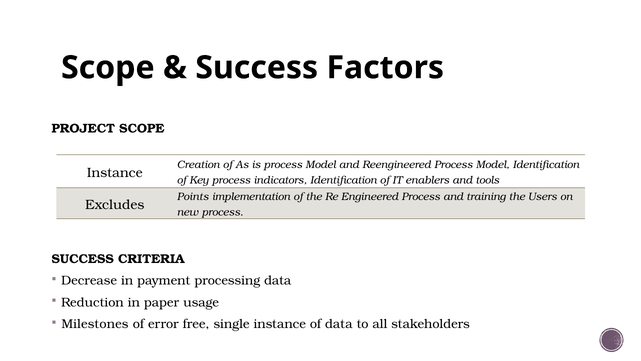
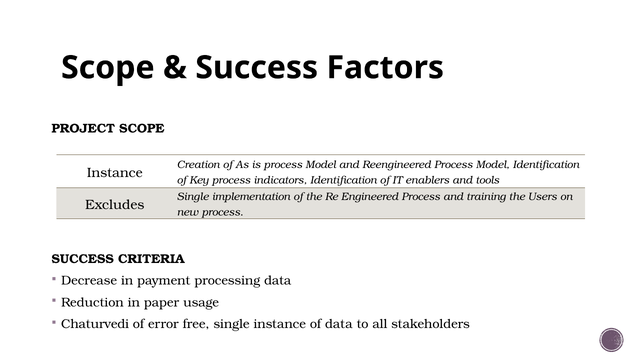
Points: Points -> Single (193, 196)
Milestones: Milestones -> Chaturvedi (95, 324)
